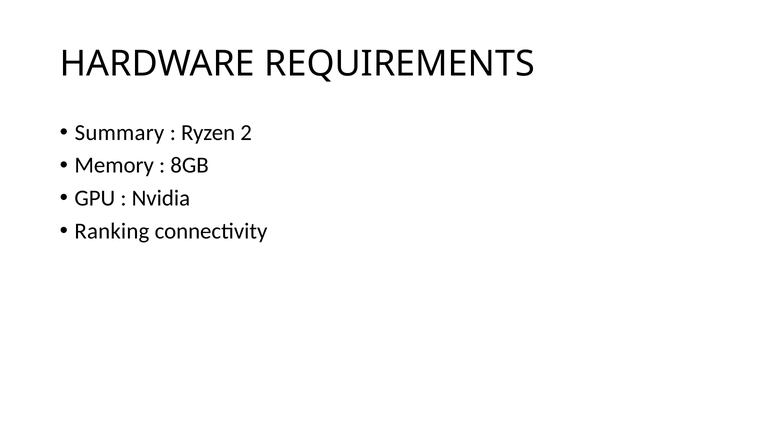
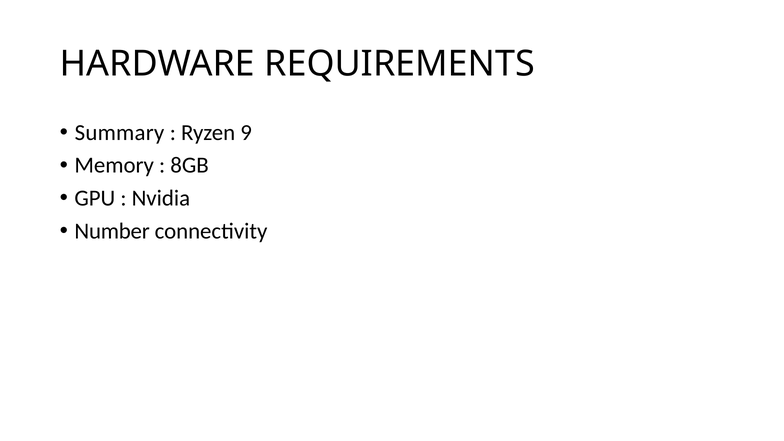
2: 2 -> 9 (246, 133)
Ranking: Ranking -> Number (112, 231)
